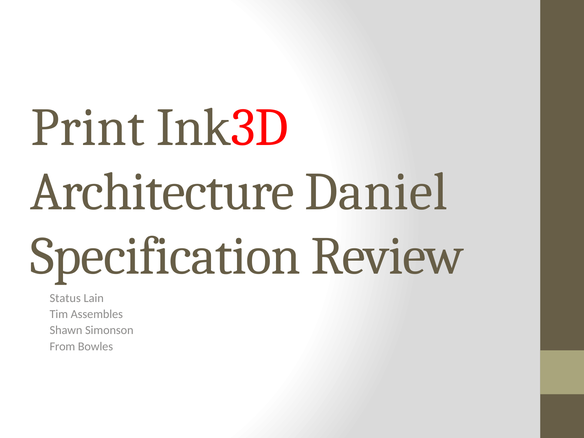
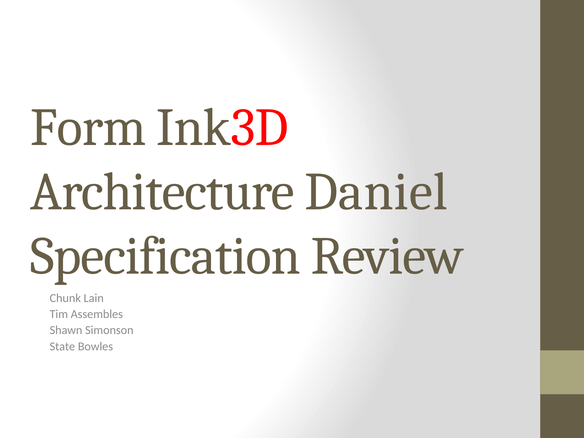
Print: Print -> Form (88, 128)
Status: Status -> Chunk (65, 298)
From: From -> State (62, 346)
